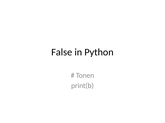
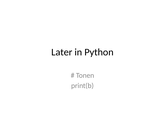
False: False -> Later (62, 52)
